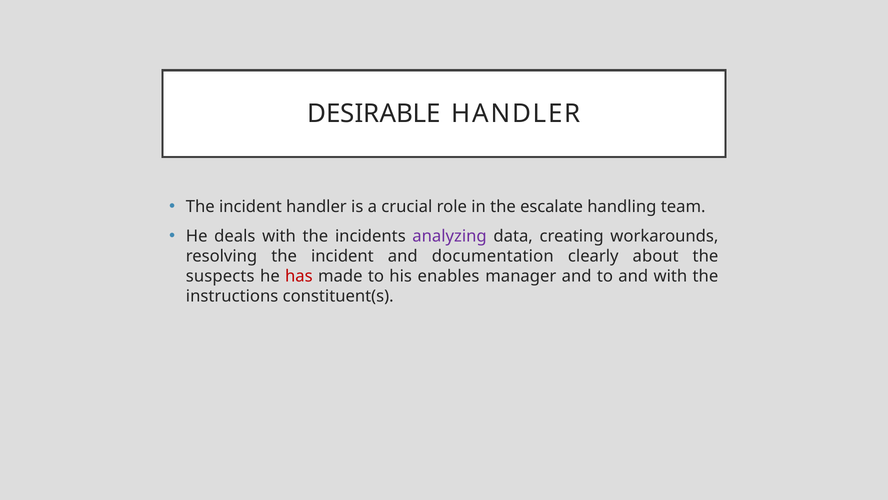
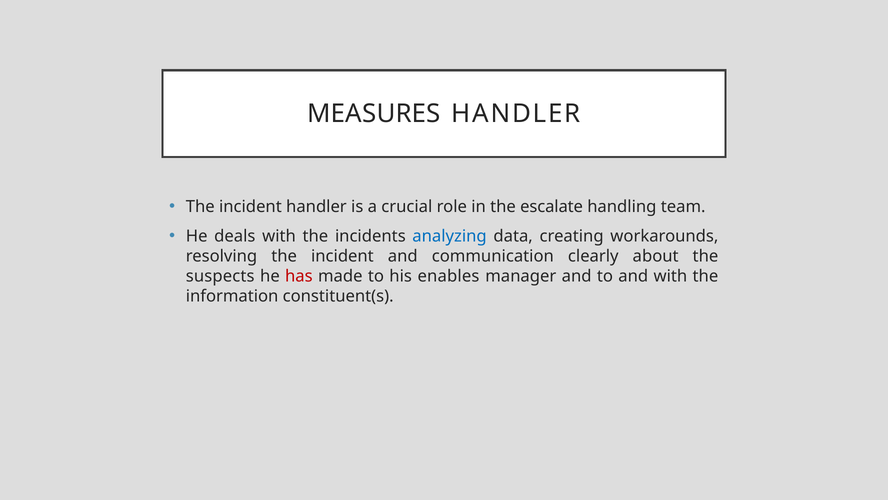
DESIRABLE: DESIRABLE -> MEASURES (374, 113)
analyzing colour: purple -> blue (450, 236)
documentation: documentation -> communication (493, 256)
instructions: instructions -> information (232, 296)
